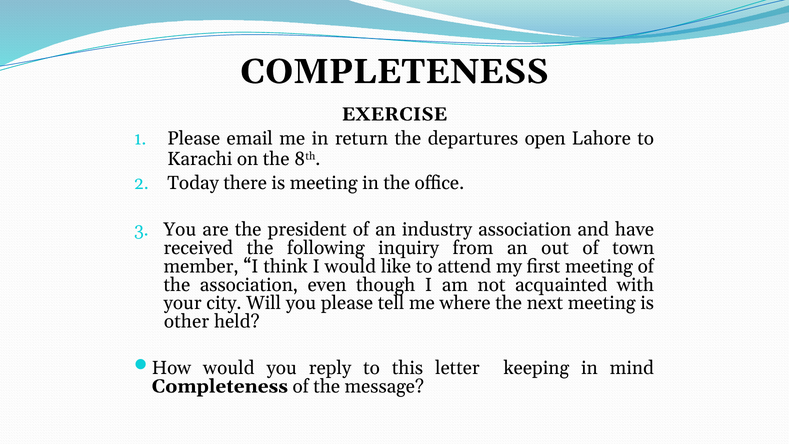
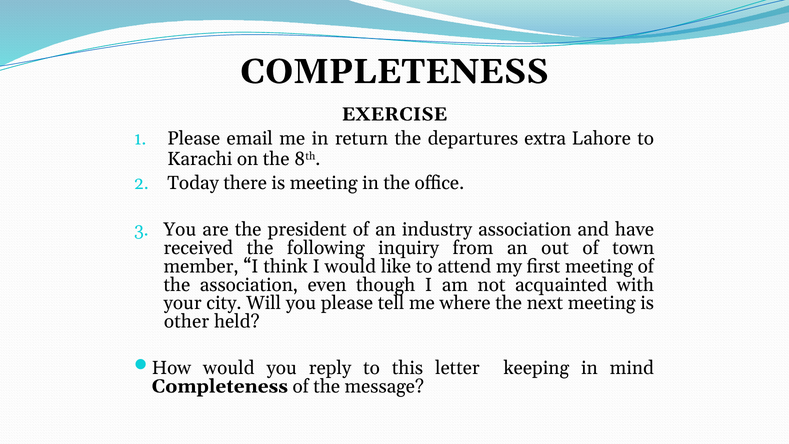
open: open -> extra (545, 138)
